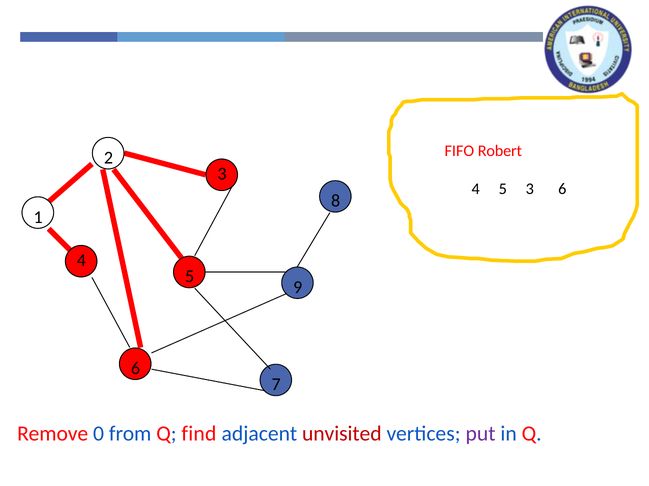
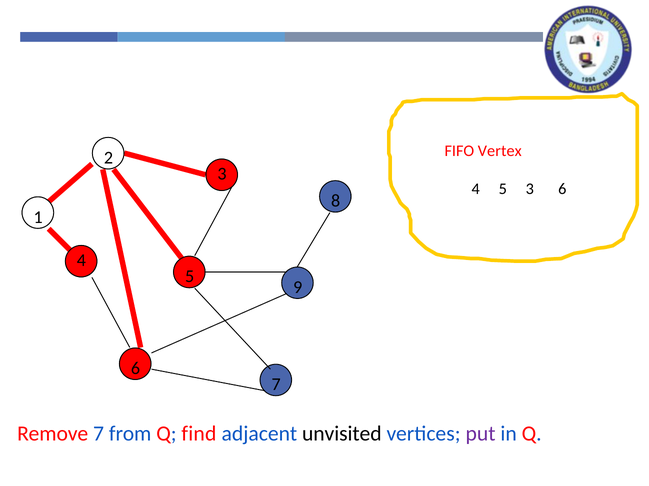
Robert: Robert -> Vertex (500, 151)
Remove 0: 0 -> 7 (99, 434)
unvisited colour: red -> black (342, 434)
